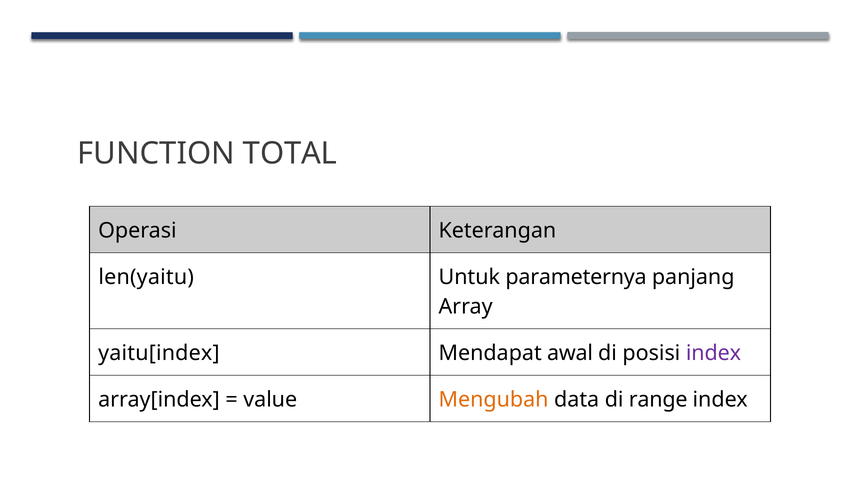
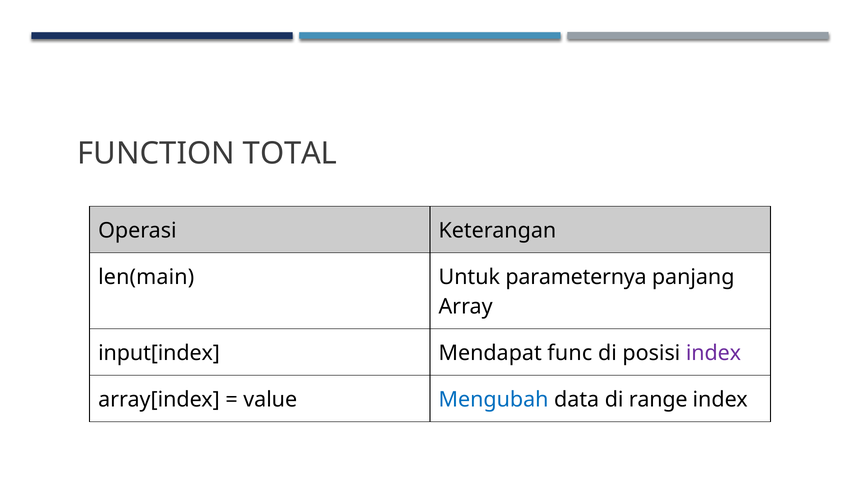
len(yaitu: len(yaitu -> len(main (146, 277)
yaitu[index: yaitu[index -> input[index (159, 353)
awal: awal -> func (570, 353)
Mengubah colour: orange -> blue (494, 400)
